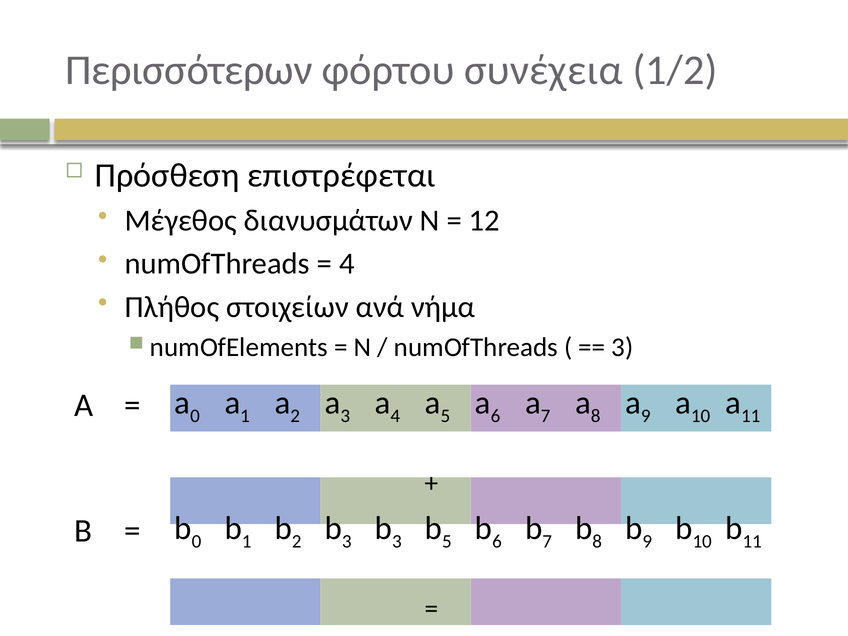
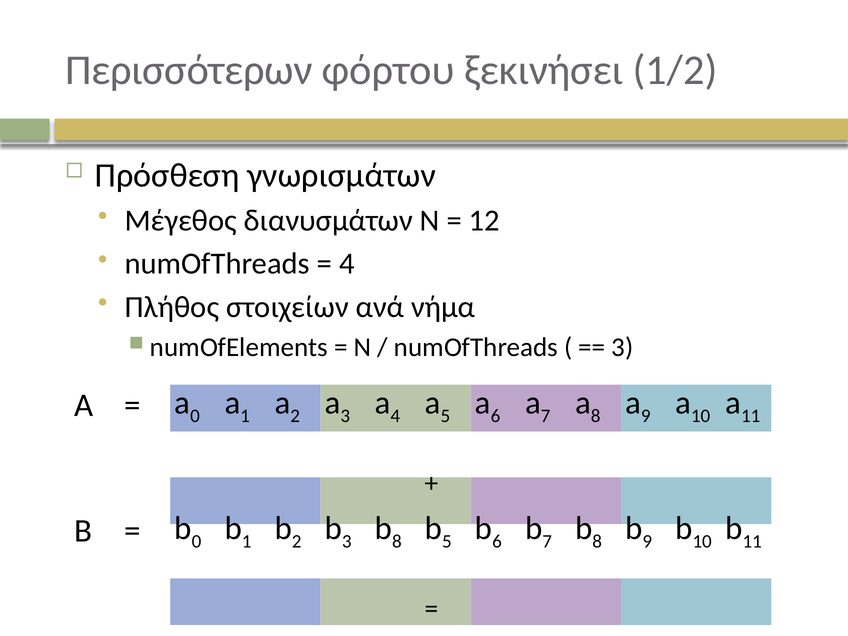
συνέχεια: συνέχεια -> ξεκινήσει (544, 70)
επιστρέφεται: επιστρέφεται -> γνωρισμάτων (342, 175)
3 b 3: 3 -> 8 (397, 541)
